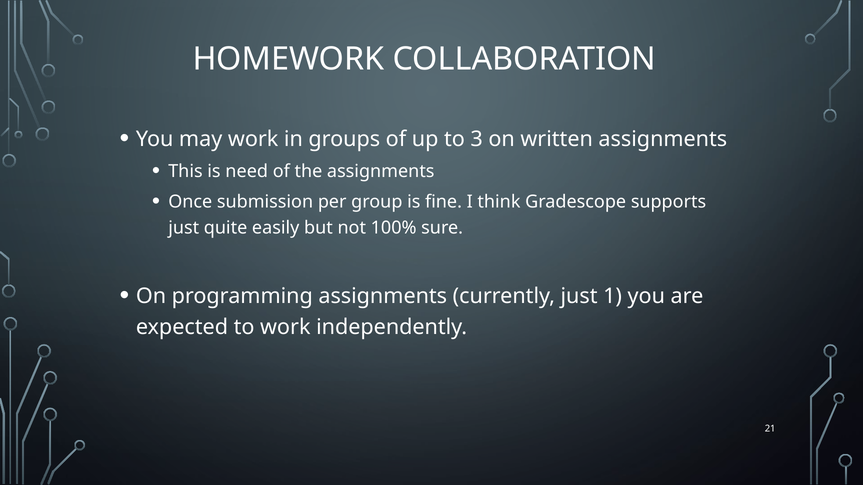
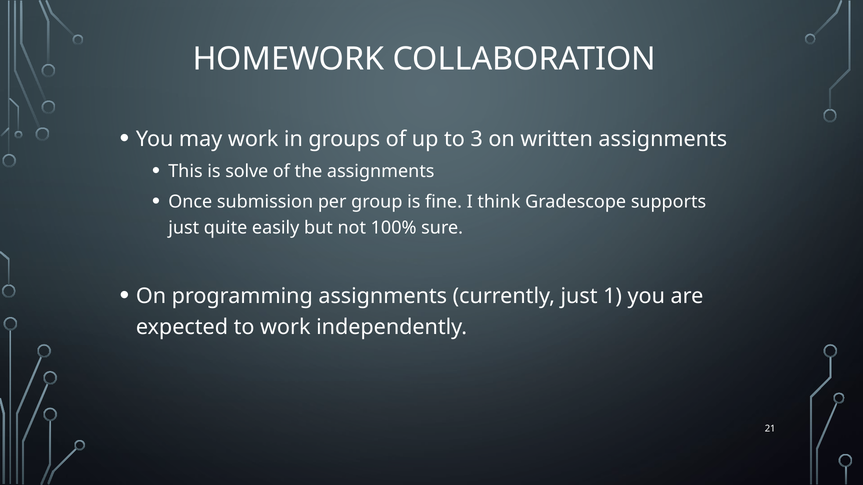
need: need -> solve (247, 171)
